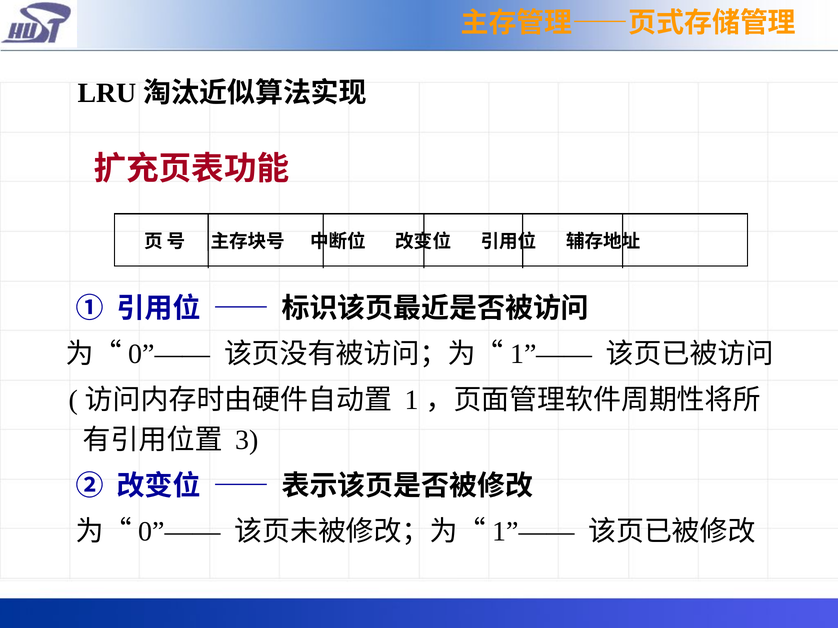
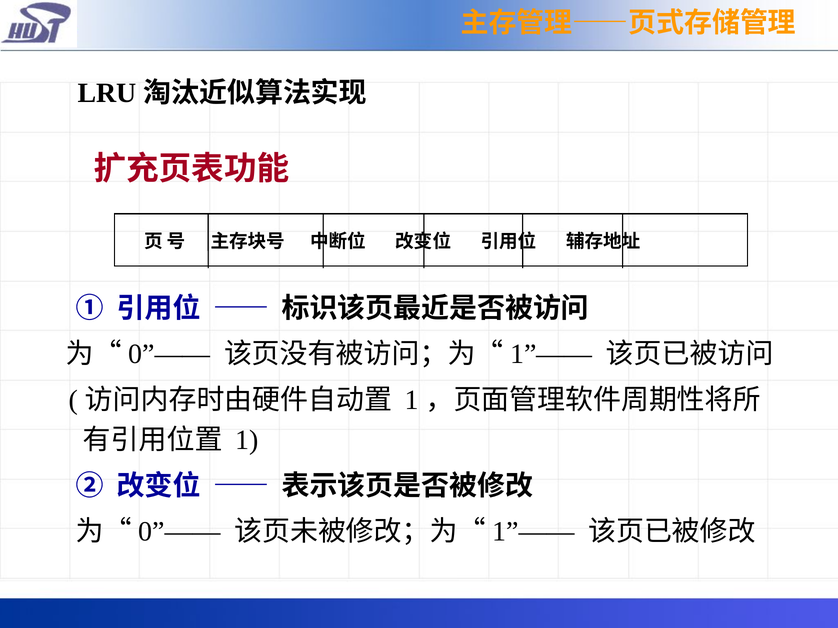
3: 3 -> 1 (247, 440)
